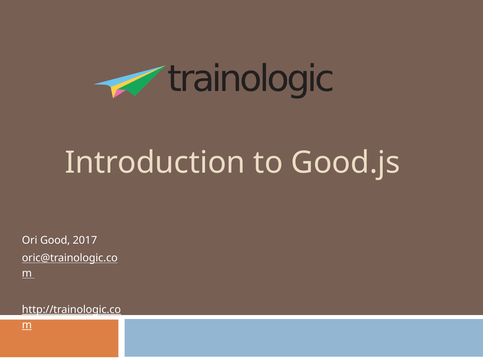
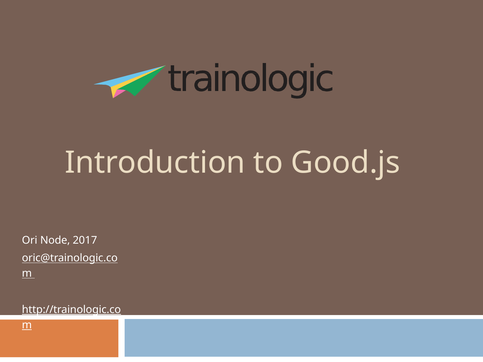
Good: Good -> Node (55, 241)
